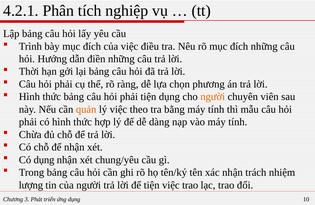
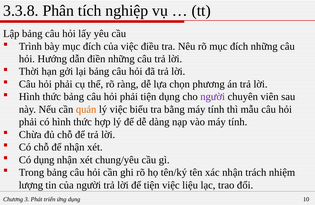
4.2.1: 4.2.1 -> 3.3.8 (21, 11)
người colour: orange -> purple (213, 97)
theo: theo -> biểu (139, 109)
việc trao: trao -> liệu (190, 185)
